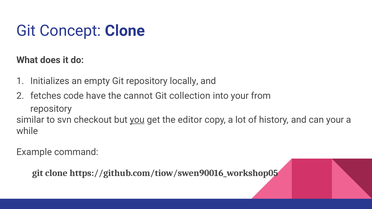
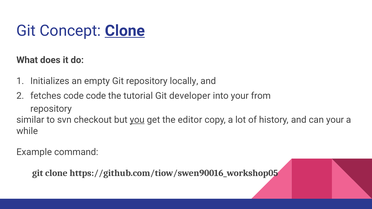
Clone underline: none -> present (125, 31)
code have: have -> code (96, 96)
cannot: cannot -> tutorial (138, 96)
collection: collection -> developer (190, 96)
